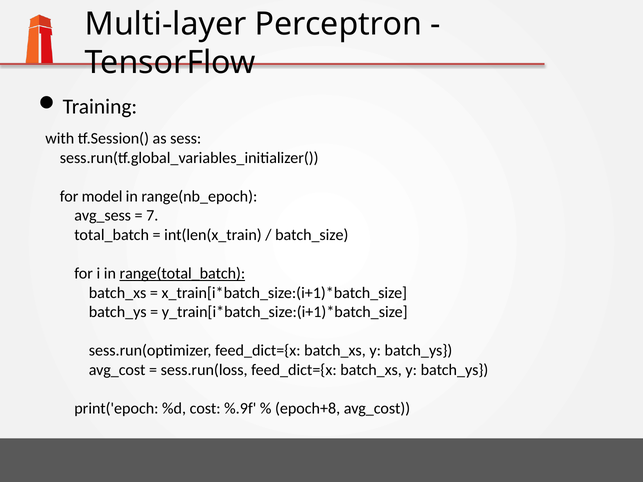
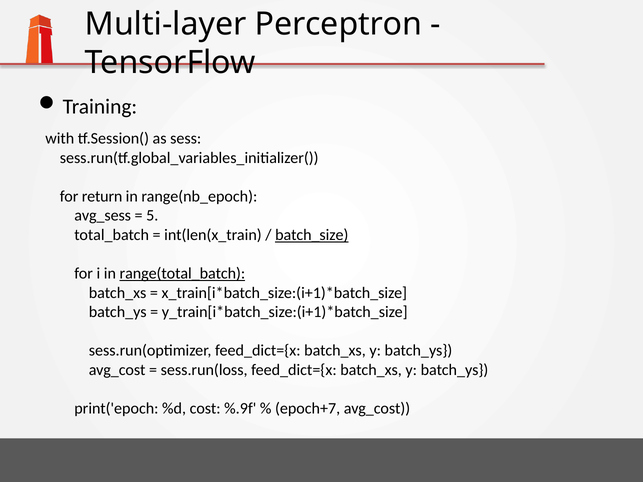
model: model -> return (102, 196)
7: 7 -> 5 (152, 216)
batch_size underline: none -> present (312, 235)
epoch+8: epoch+8 -> epoch+7 (308, 409)
